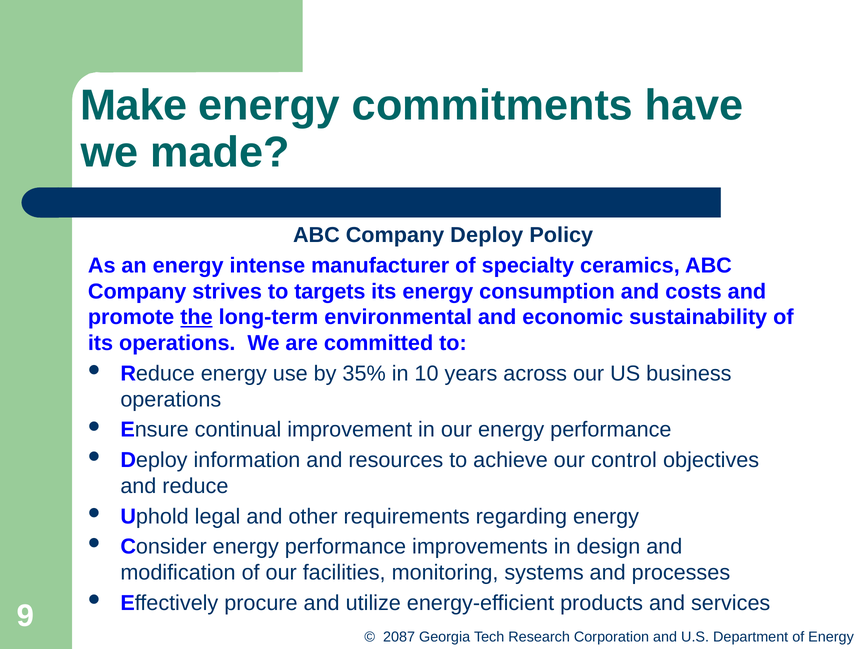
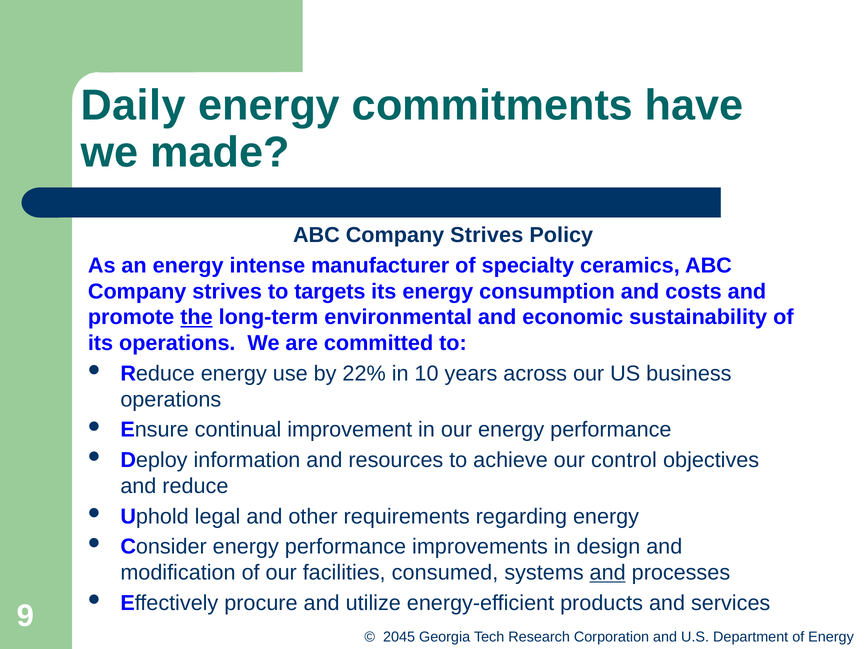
Make: Make -> Daily (133, 105)
Deploy: Deploy -> Strives (487, 235)
35%: 35% -> 22% (364, 373)
monitoring: monitoring -> consumed (445, 572)
and underline: none -> present (608, 572)
2087: 2087 -> 2045 (399, 637)
